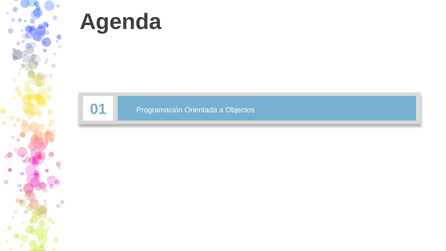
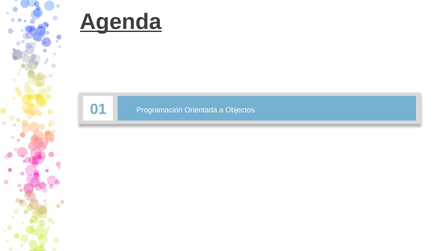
Agenda underline: none -> present (121, 22)
